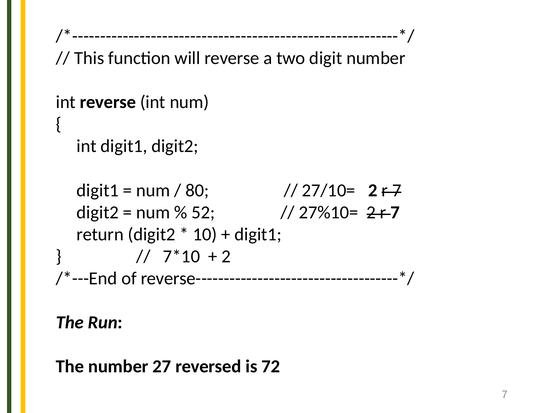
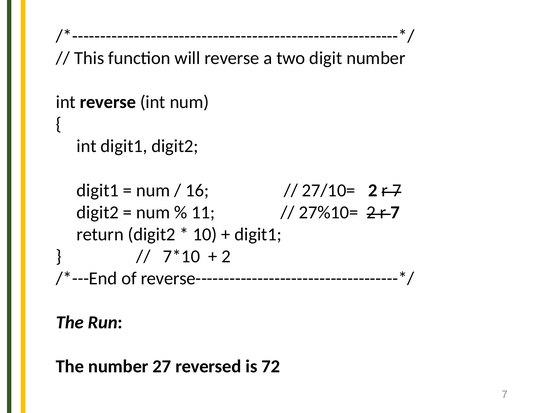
80: 80 -> 16 (197, 190)
52: 52 -> 11 (203, 212)
